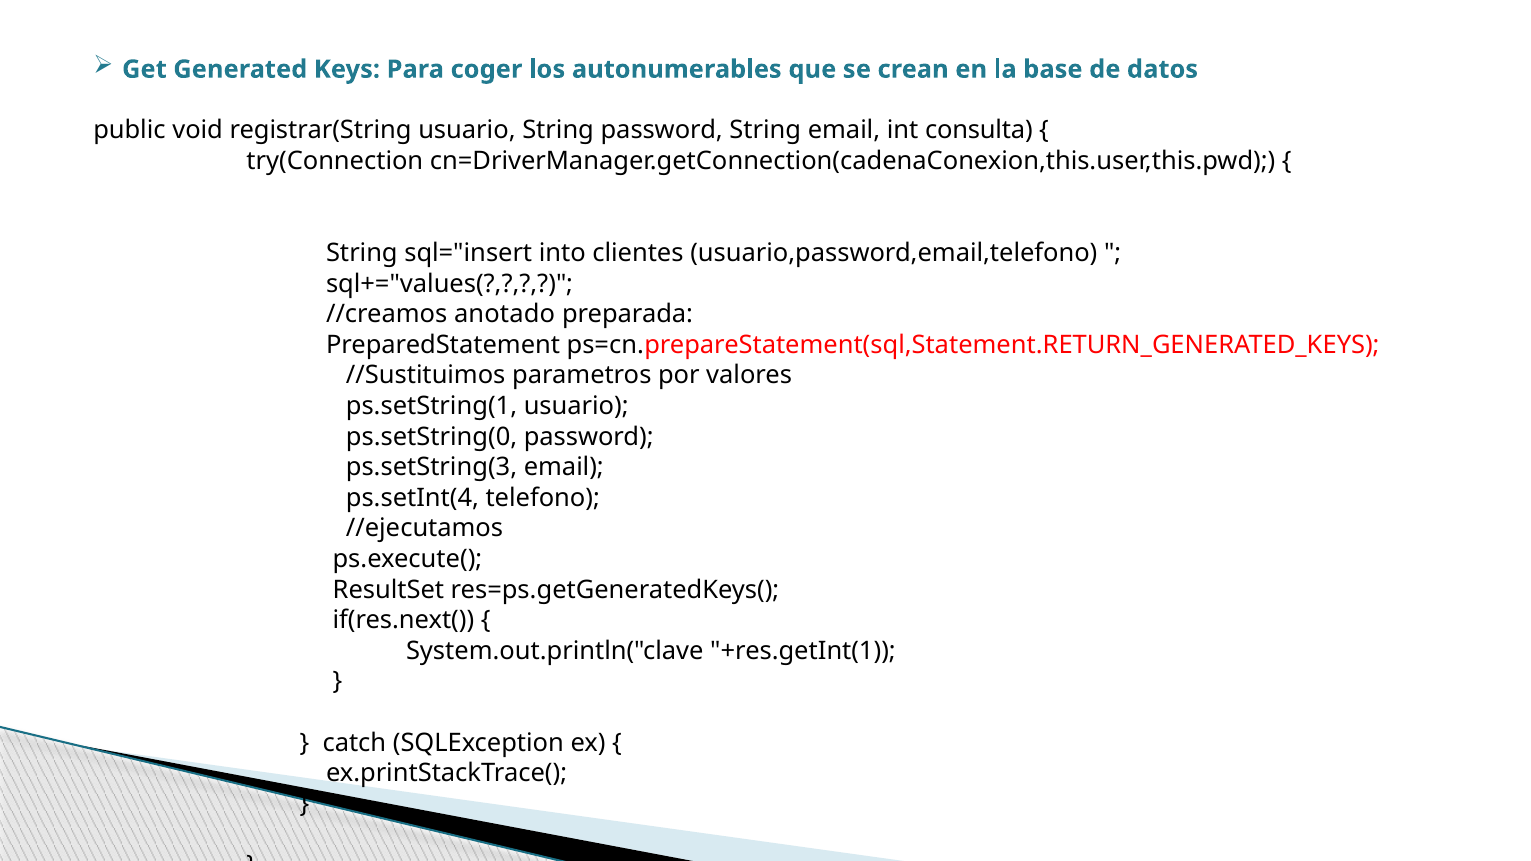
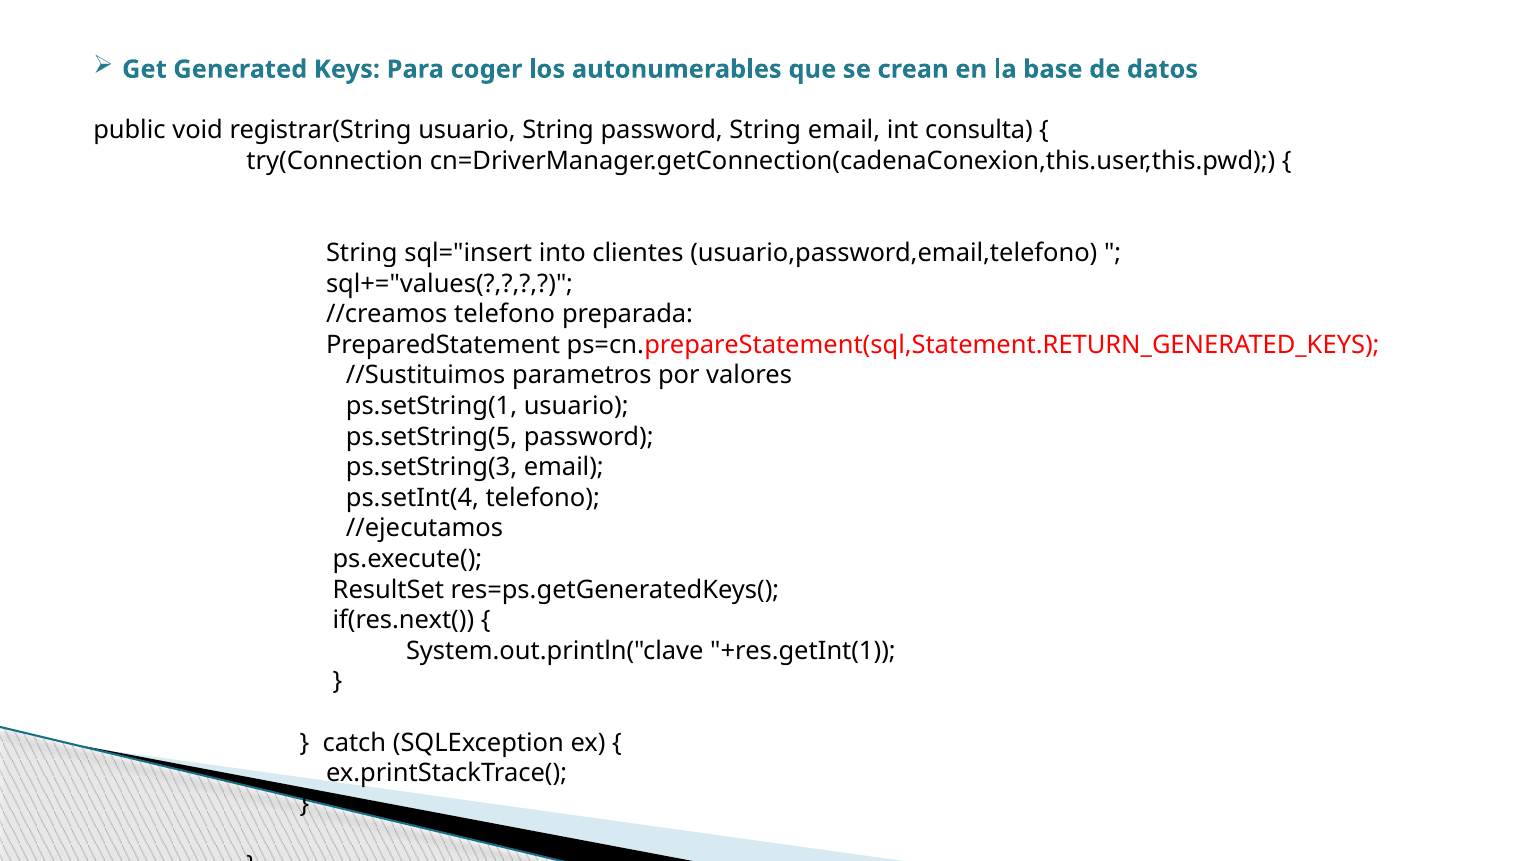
//creamos anotado: anotado -> telefono (505, 314)
ps.setString(0: ps.setString(0 -> ps.setString(5 (432, 437)
